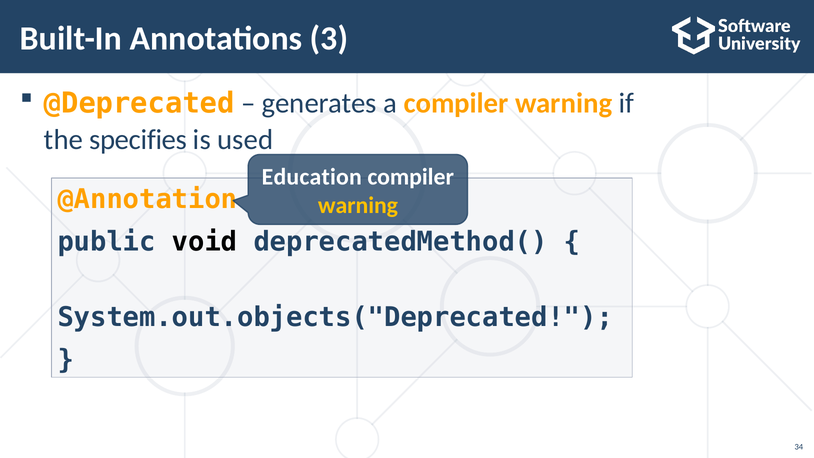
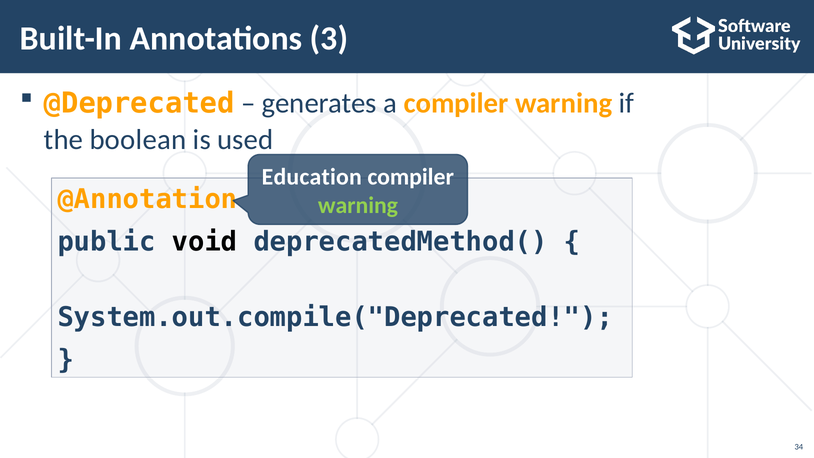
specifies: specifies -> boolean (138, 140)
warning colour: yellow -> light green (358, 205)
System.out.objects("Deprecated: System.out.objects("Deprecated -> System.out.compile("Deprecated (335, 317)
